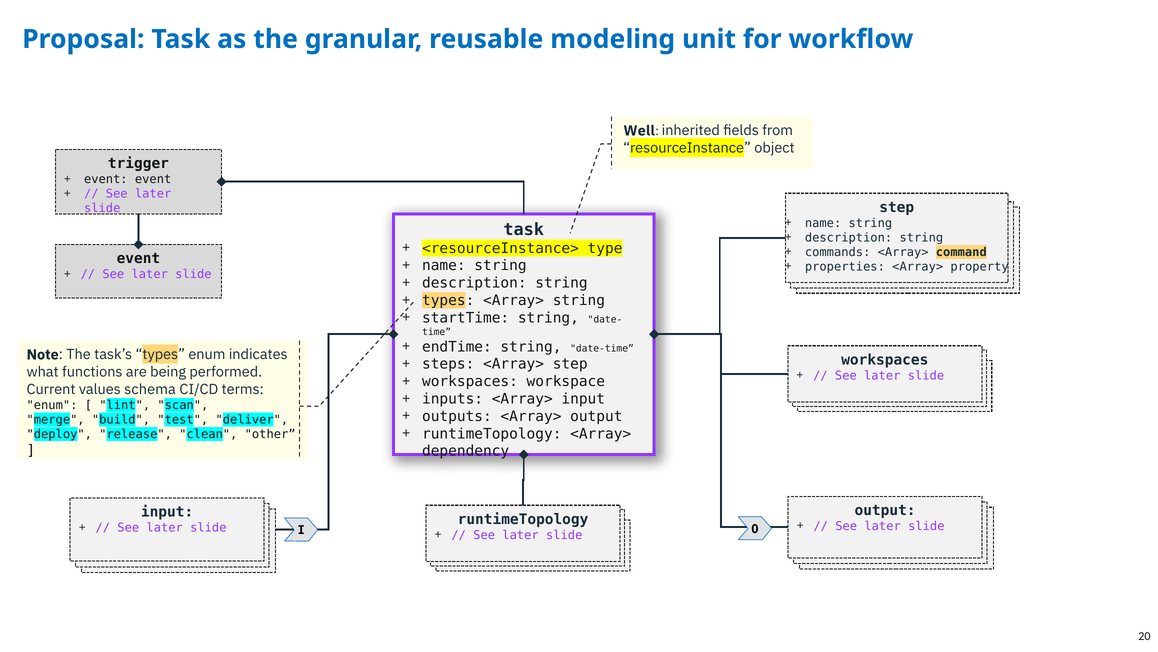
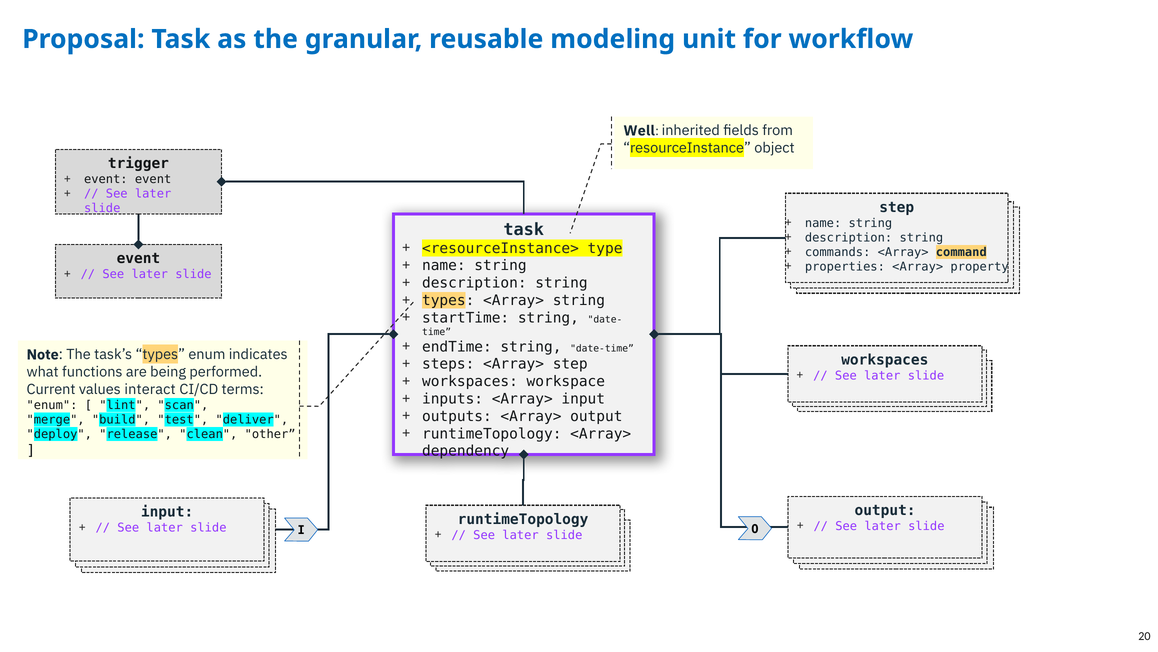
schema: schema -> interact (150, 389)
